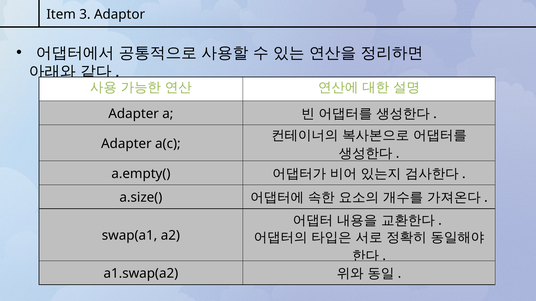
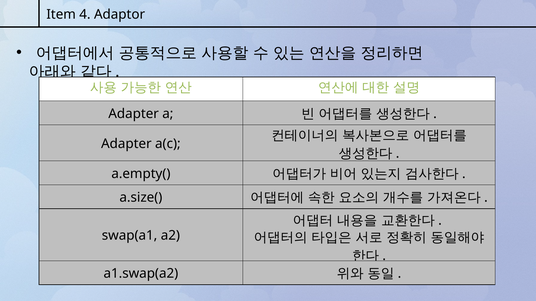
3: 3 -> 4 (85, 14)
